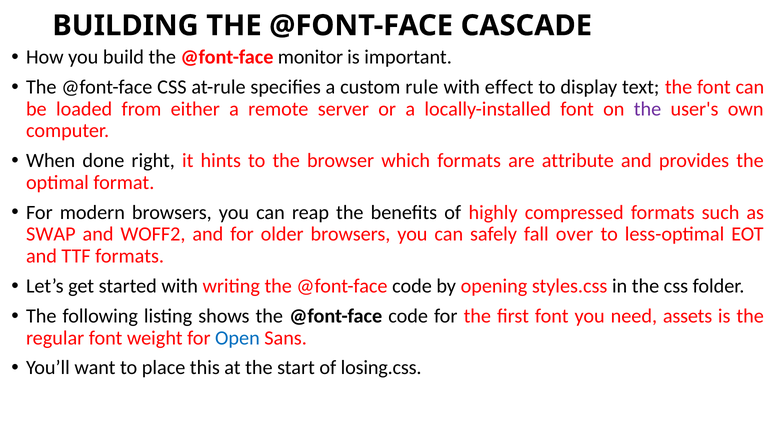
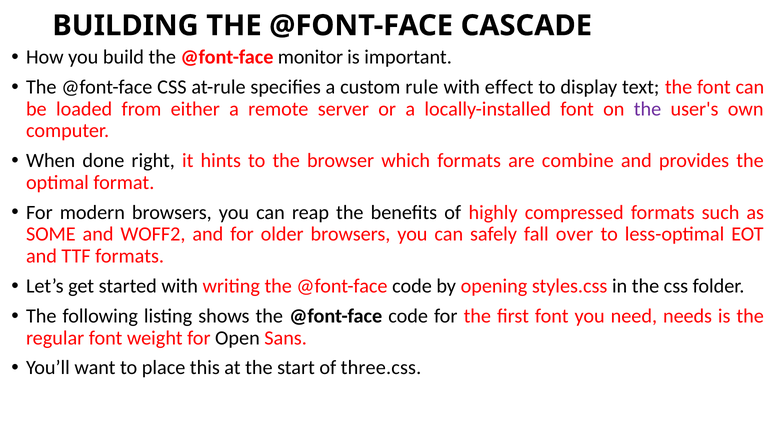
attribute: attribute -> combine (578, 161)
SWAP: SWAP -> SOME (51, 234)
assets: assets -> needs (688, 316)
Open colour: blue -> black (237, 338)
losing.css: losing.css -> three.css (381, 368)
